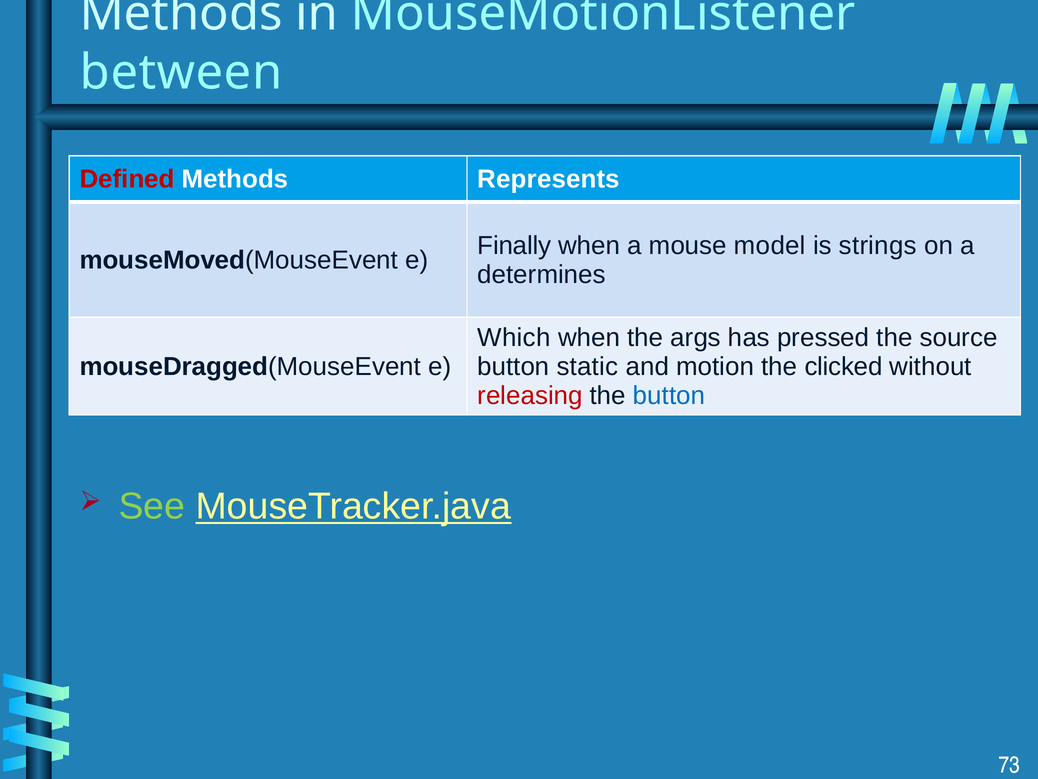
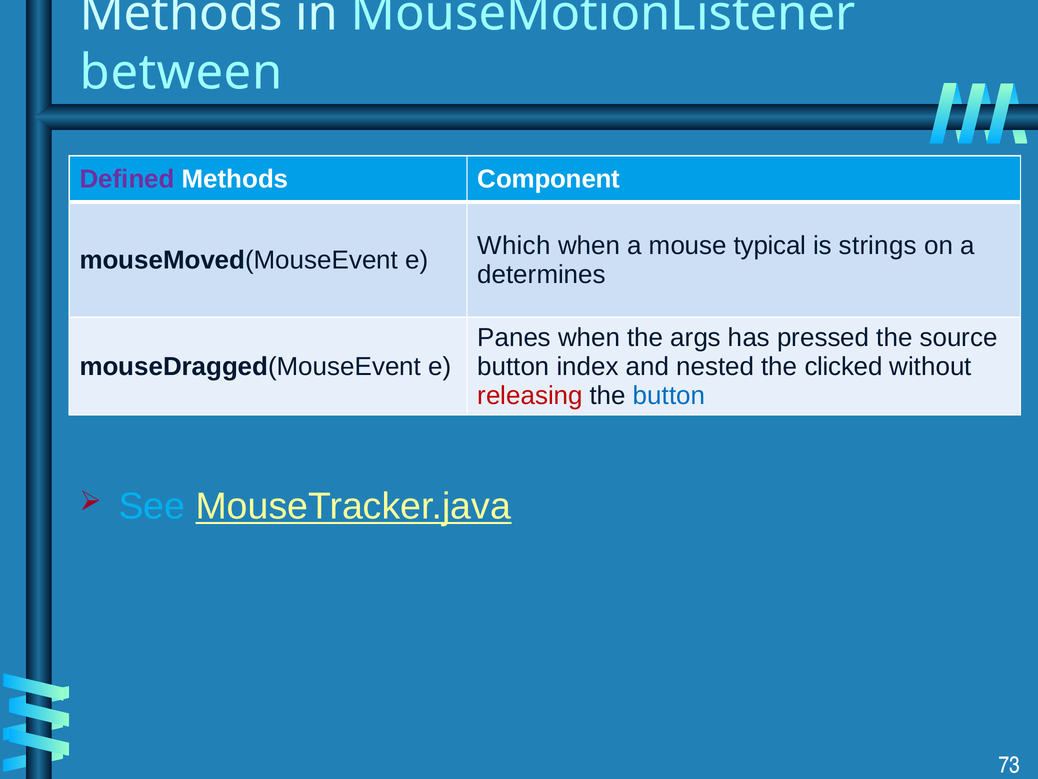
Defined colour: red -> purple (127, 179)
Represents: Represents -> Component (549, 179)
Finally: Finally -> Which (514, 245)
model: model -> typical (770, 245)
Which: Which -> Panes (514, 337)
static: static -> index (588, 366)
motion: motion -> nested (715, 366)
See colour: light green -> light blue (152, 506)
